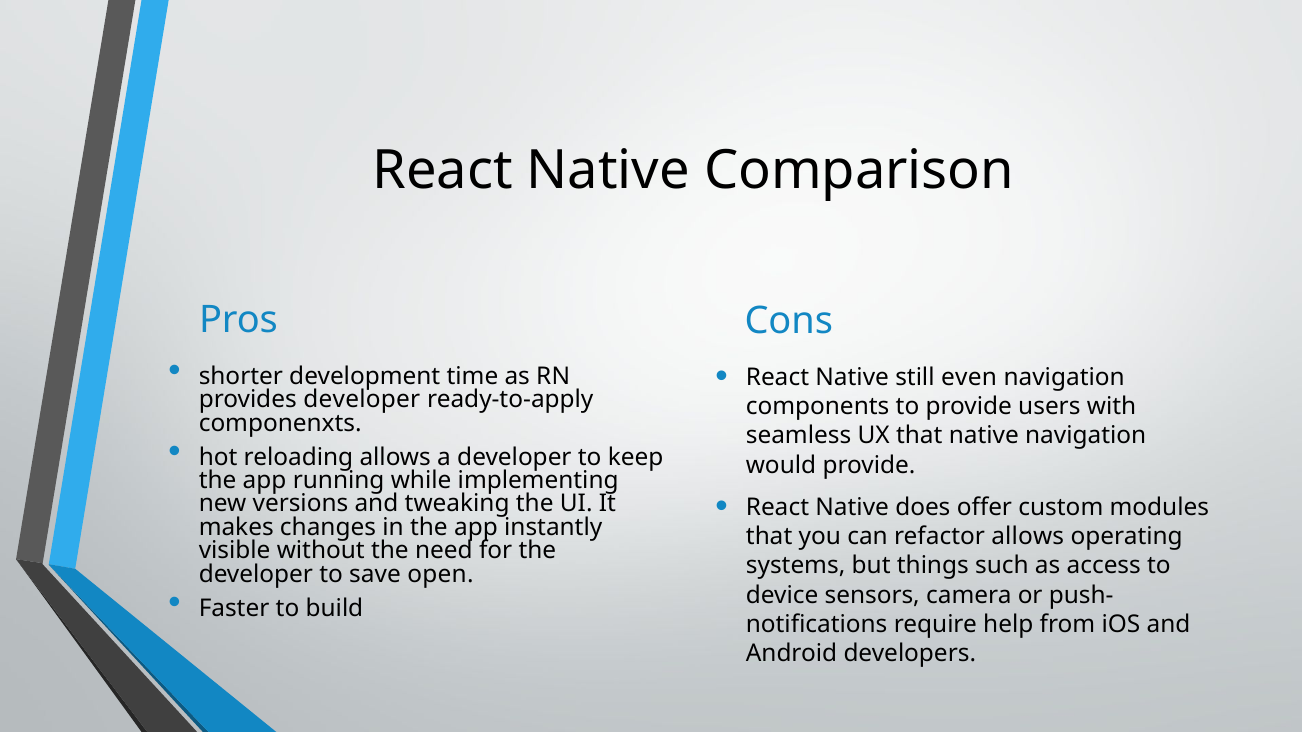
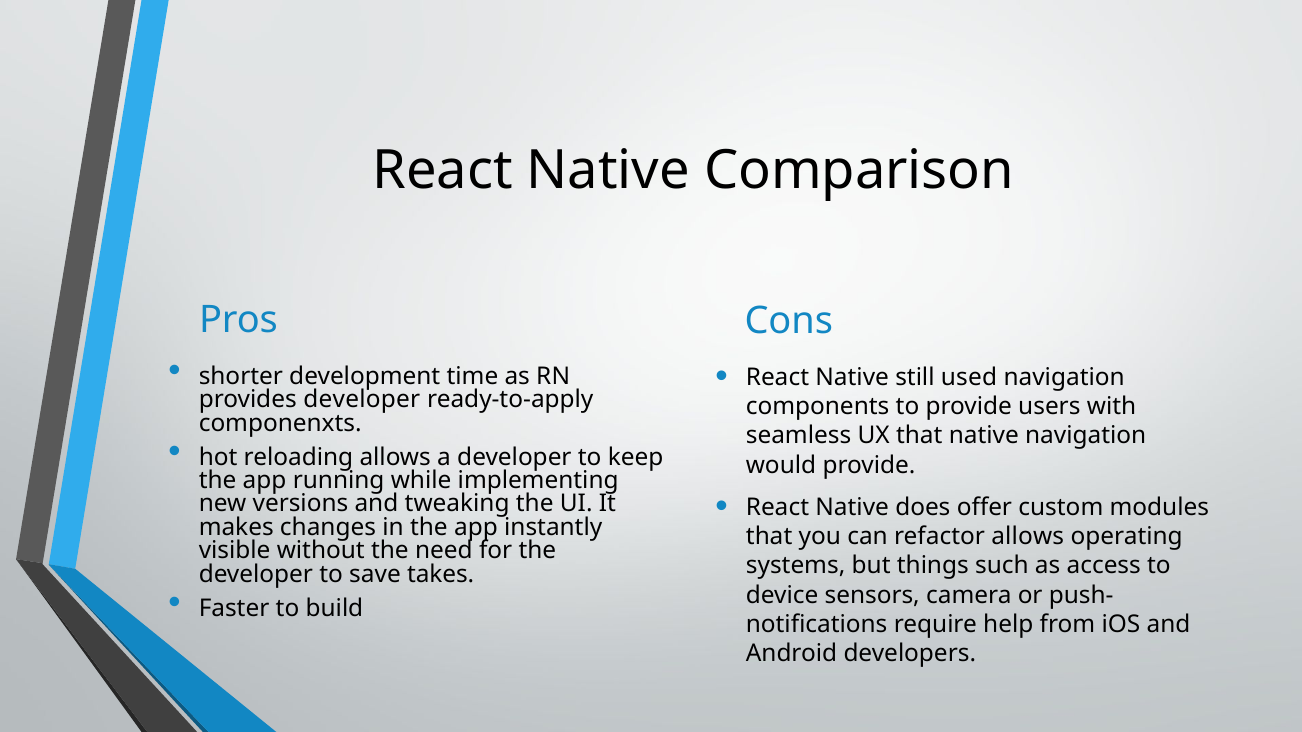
even: even -> used (969, 377)
open: open -> takes (441, 574)
